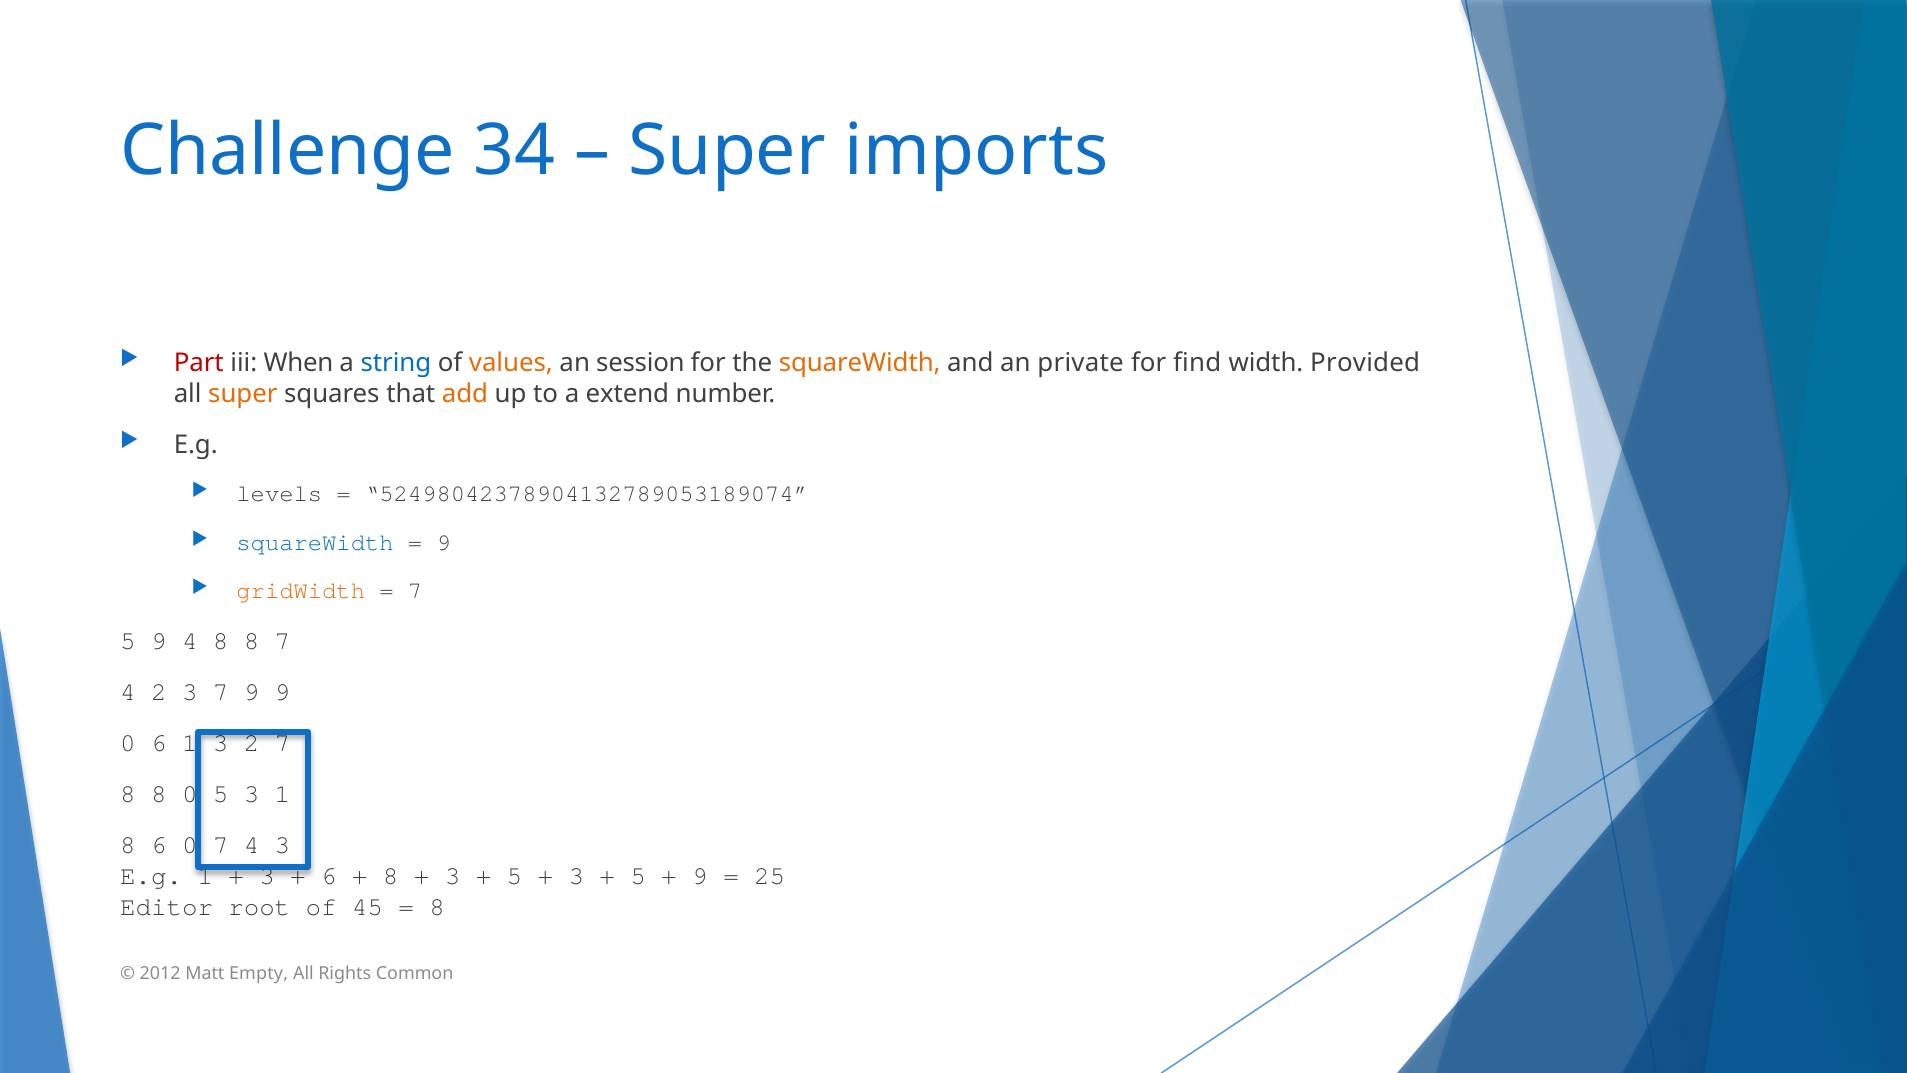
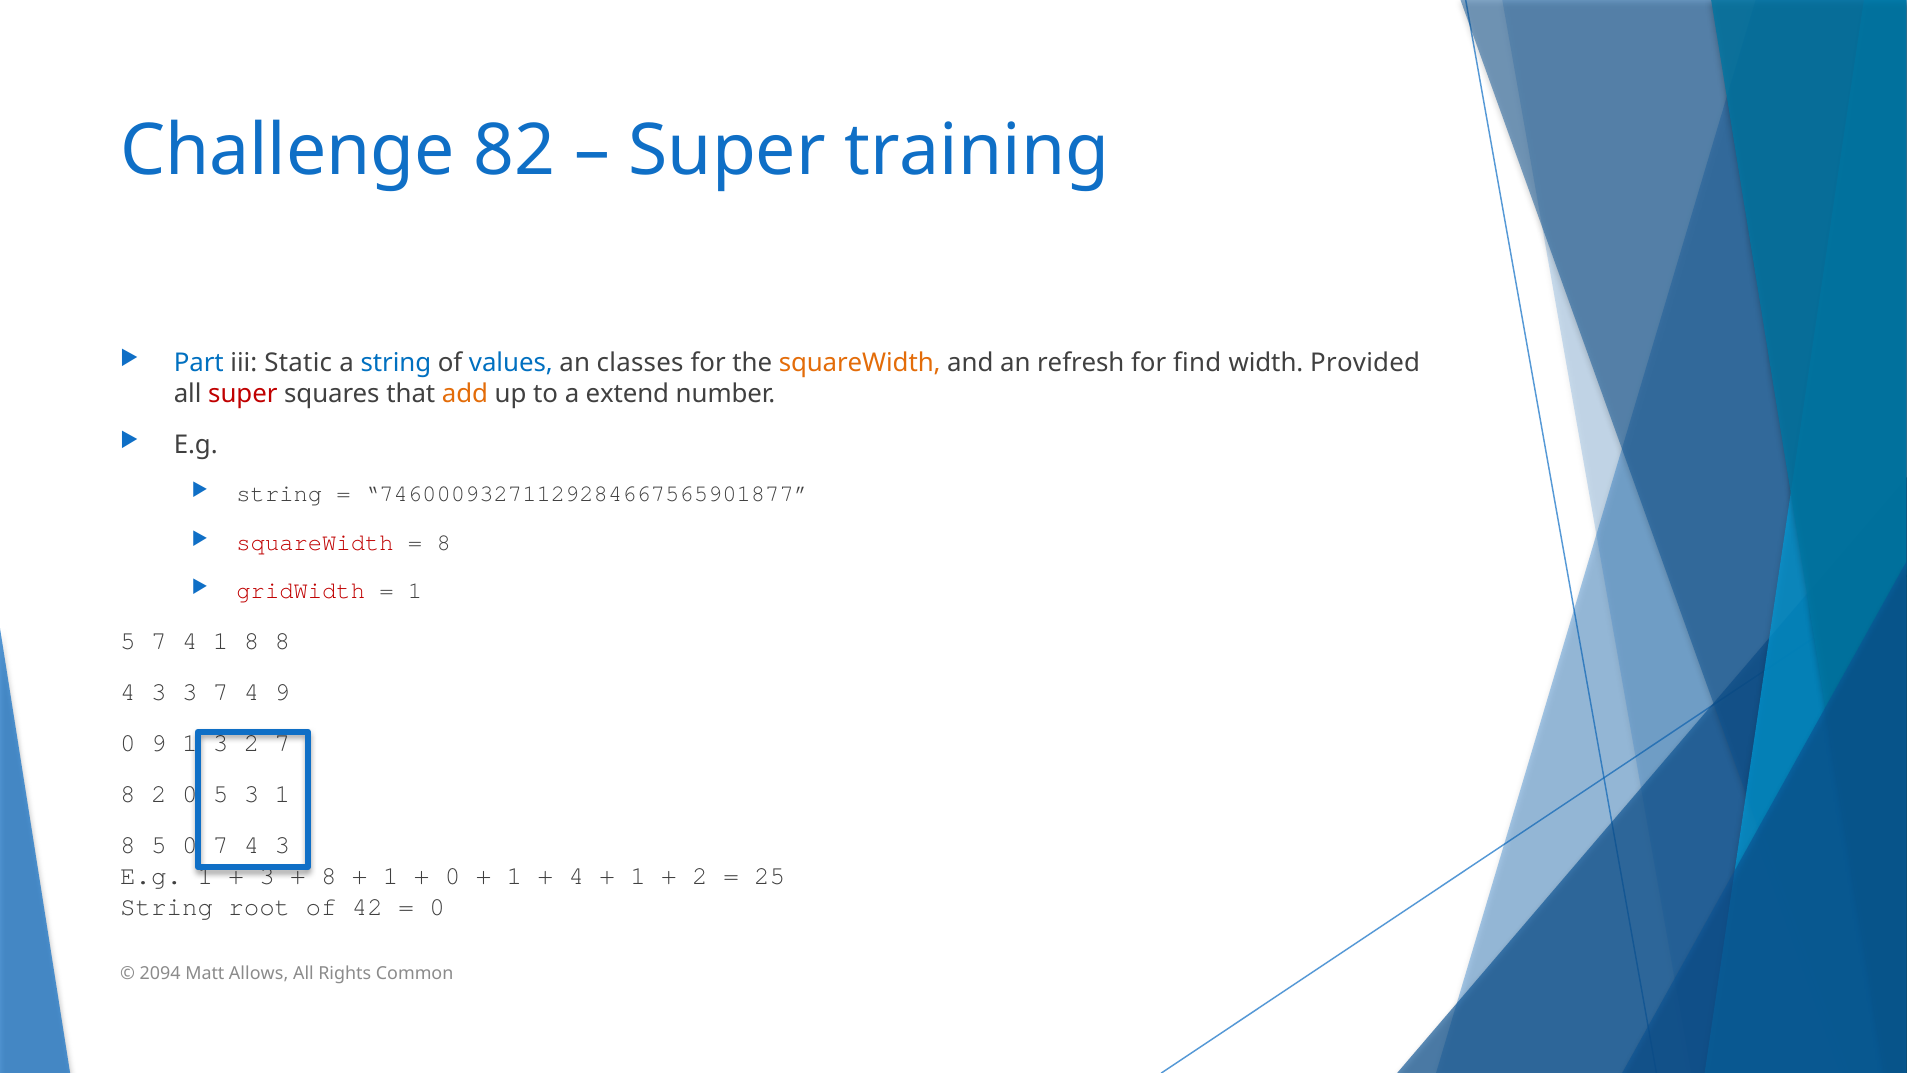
34: 34 -> 82 (515, 150)
imports: imports -> training (977, 150)
Part colour: red -> blue (199, 362)
When: When -> Static (298, 362)
values colour: orange -> blue (511, 362)
session: session -> classes (640, 362)
private: private -> refresh (1081, 362)
super colour: orange -> red (243, 393)
levels: levels -> string (279, 494)
52498042378904132789053189074: 52498042378904132789053189074 -> 74600093271129284667565901877 (587, 494)
squareWidth colour: blue -> red (315, 542)
9: 9 -> 8 (444, 542)
gridWidth colour: orange -> red (301, 591)
7: 7 -> 1 (415, 591)
5 9: 9 -> 7 (159, 641)
4 8: 8 -> 1 (221, 641)
8 7: 7 -> 8 (282, 641)
2: 2 -> 3 (159, 692)
3 7 9: 9 -> 4 (252, 692)
0 6: 6 -> 9 (159, 743)
8: 8 -> 2 (159, 793)
8 6: 6 -> 5 (159, 844)
6: 6 -> 8 (329, 875)
8: 8 -> 1 (391, 875)
3: 3 -> 0 (453, 875)
5: 5 -> 1 (514, 875)
3: 3 -> 4 (576, 875)
5: 5 -> 1 (638, 875)
9: 9 -> 2 (700, 875)
Editor: Editor -> String (167, 906)
45: 45 -> 42 (367, 906)
8: 8 -> 0 (437, 906)
2012: 2012 -> 2094 (160, 973)
Empty: Empty -> Allows (259, 973)
